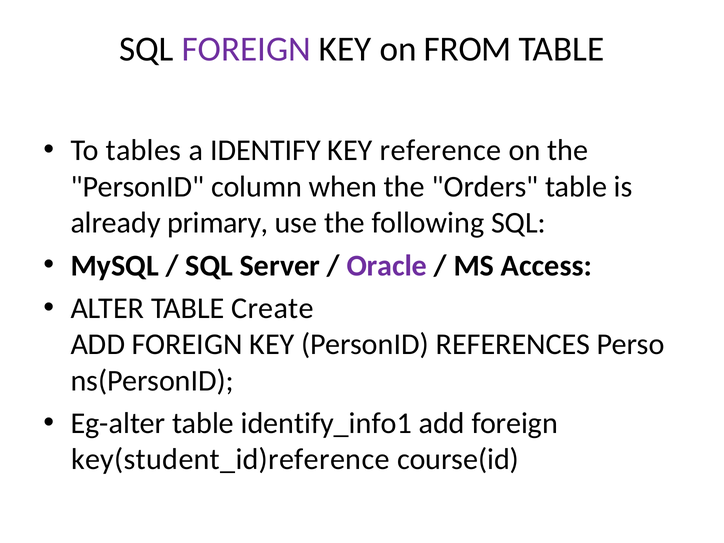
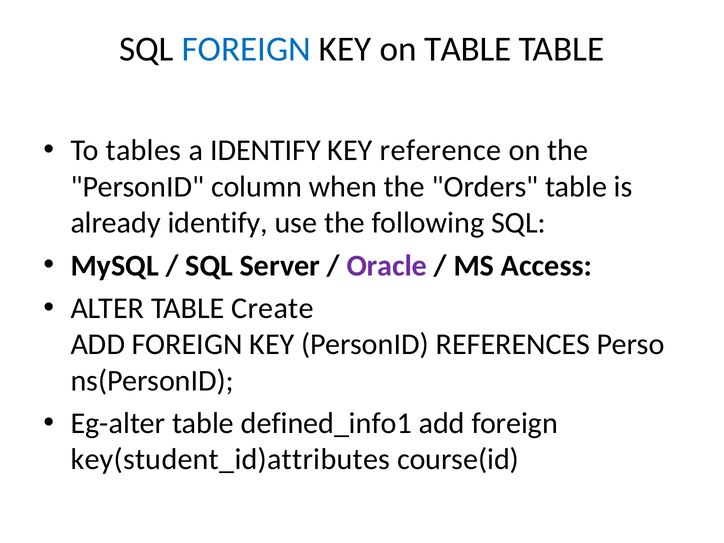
FOREIGN colour: purple -> blue (246, 49)
on FROM: FROM -> TABLE (468, 49)
already primary: primary -> identify (218, 223)
identify_info1: identify_info1 -> defined_info1 (326, 423)
key(student_id)reference: key(student_id)reference -> key(student_id)attributes (230, 459)
